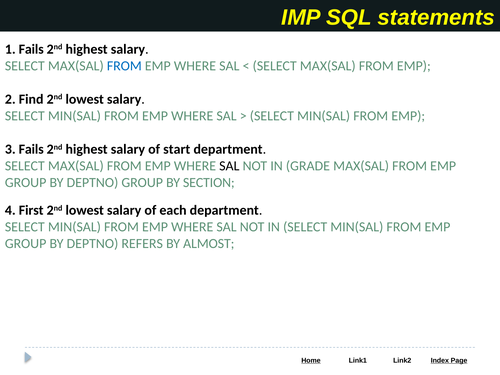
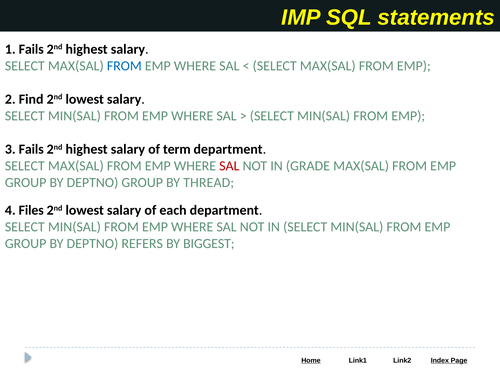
start: start -> term (177, 149)
SAL colour: black -> red (229, 166)
SECTION: SECTION -> THREAD (209, 183)
First: First -> Files (31, 210)
ALMOST: ALMOST -> BIGGEST (209, 244)
